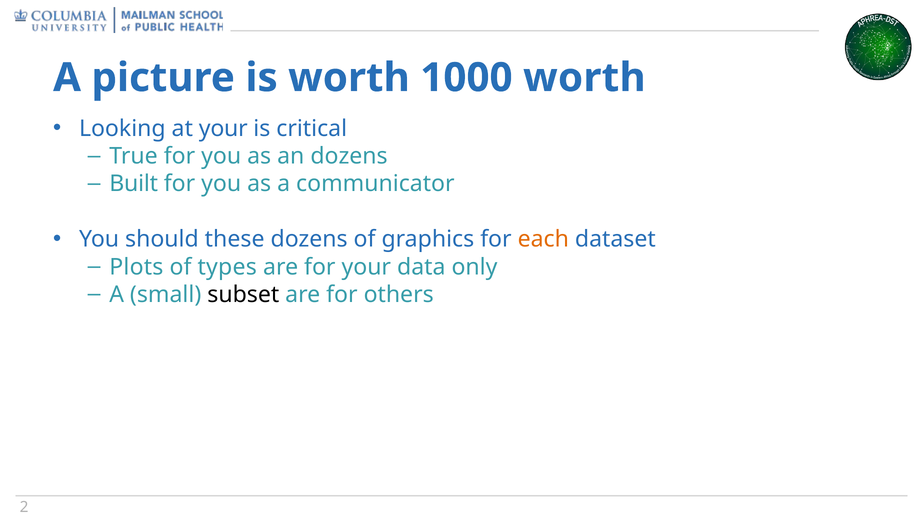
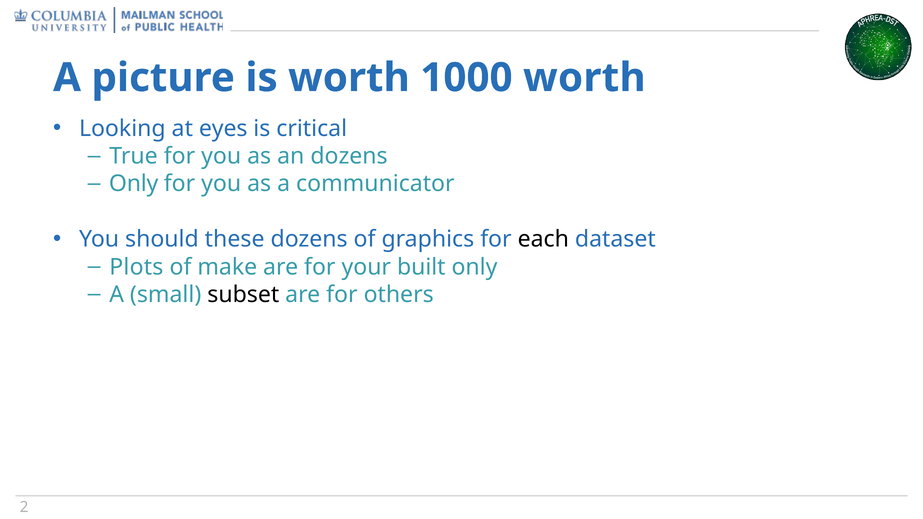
at your: your -> eyes (223, 129)
Built: Built -> Only (134, 184)
each colour: orange -> black (543, 239)
types: types -> make (227, 267)
data: data -> built (421, 267)
